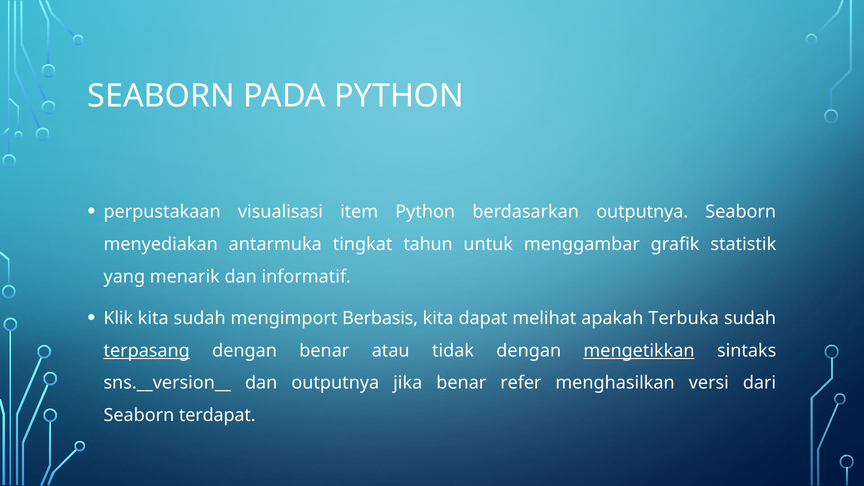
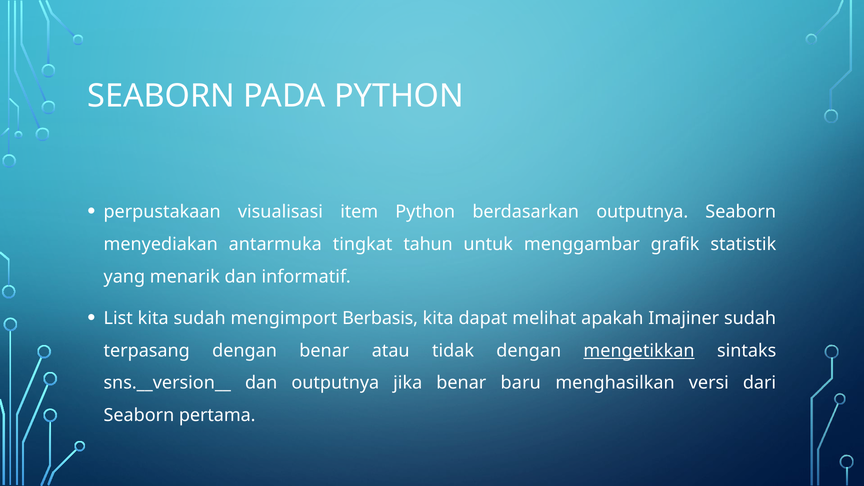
Klik: Klik -> List (118, 318)
Terbuka: Terbuka -> Imajiner (684, 318)
terpasang underline: present -> none (147, 351)
refer: refer -> baru (521, 383)
terdapat: terdapat -> pertama (217, 415)
